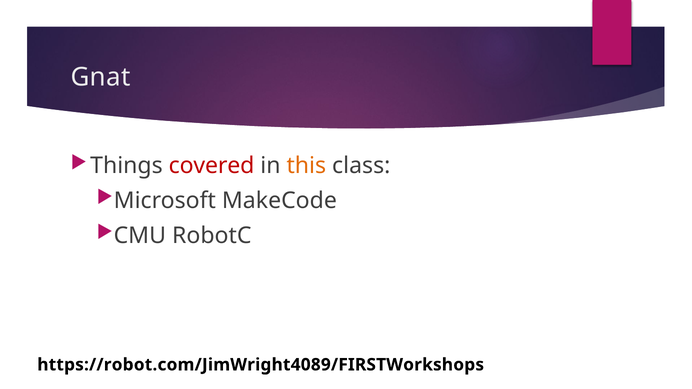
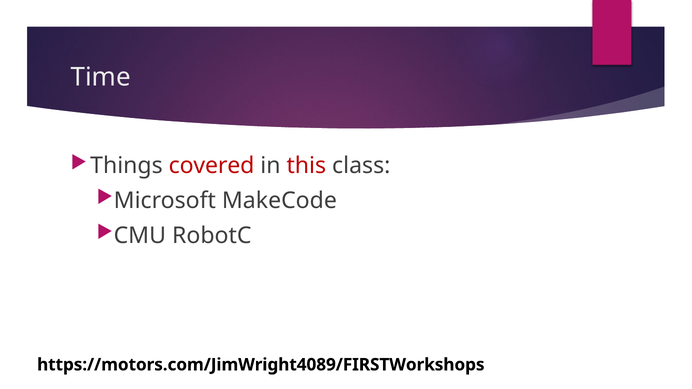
Gnat: Gnat -> Time (101, 77)
this colour: orange -> red (306, 166)
https://robot.com/JimWright4089/FIRSTWorkshops: https://robot.com/JimWright4089/FIRSTWorkshops -> https://motors.com/JimWright4089/FIRSTWorkshops (261, 365)
